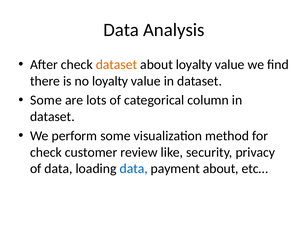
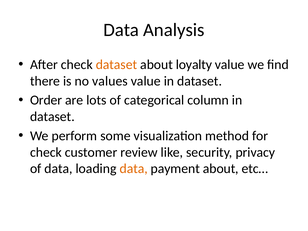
no loyalty: loyalty -> values (110, 81)
Some: Some -> Order (46, 100)
data colour: blue -> orange (134, 169)
